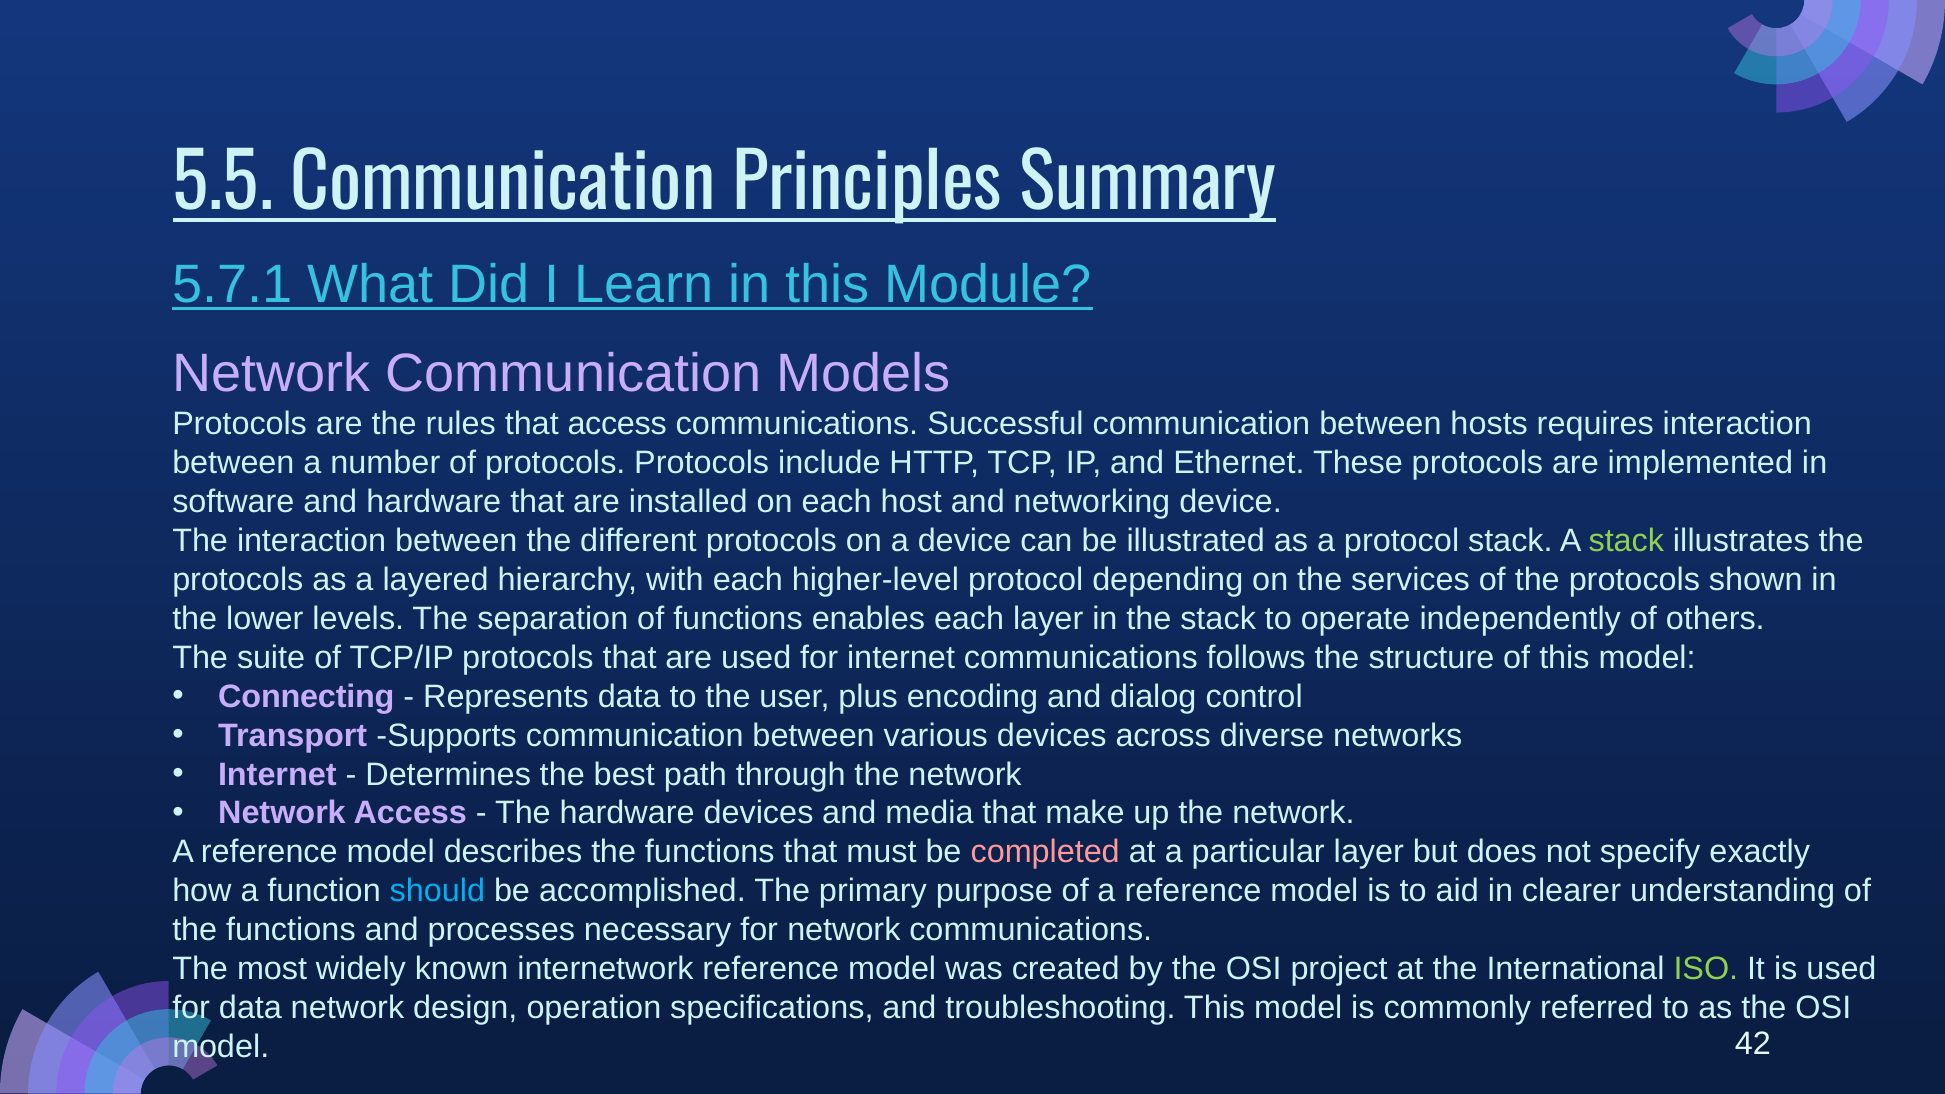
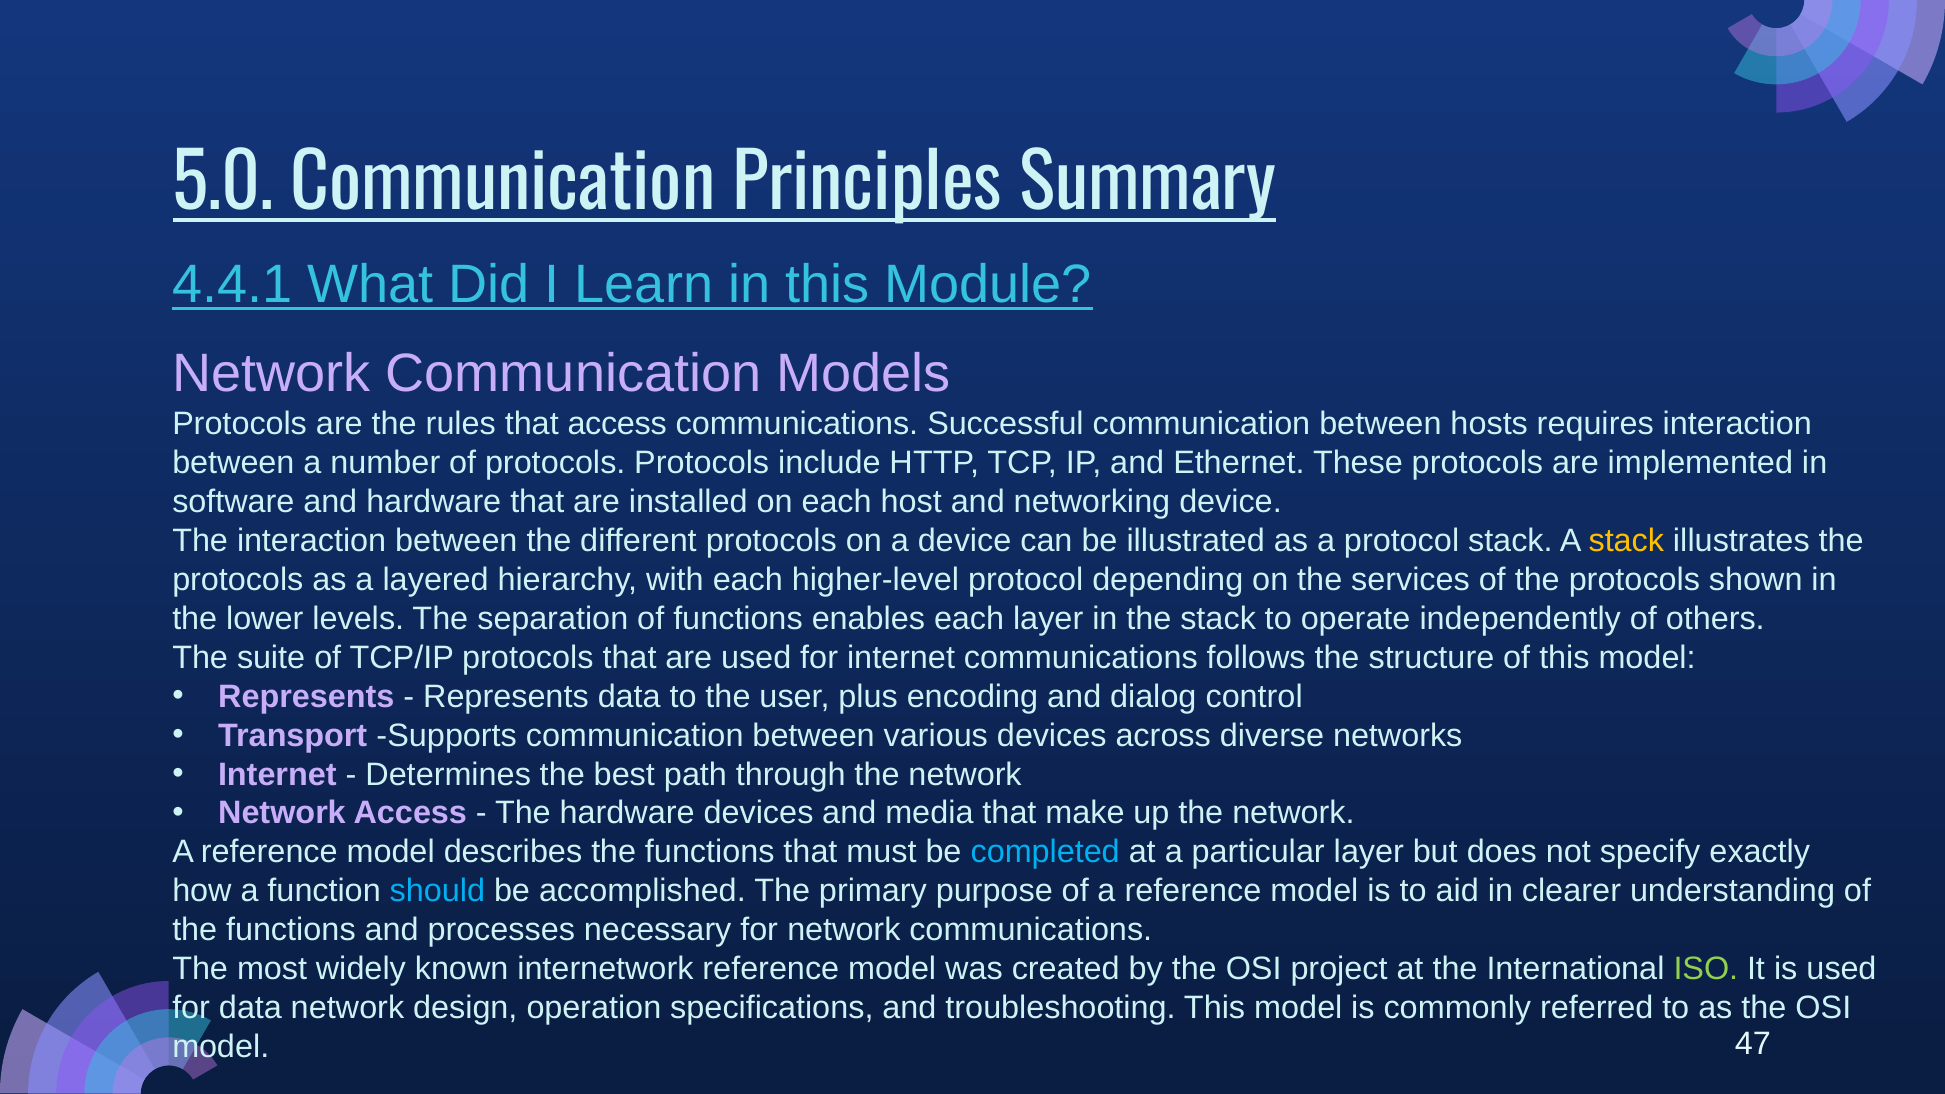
5.5: 5.5 -> 5.0 (223, 185)
5.7.1: 5.7.1 -> 4.4.1 (232, 285)
stack colour: light green -> yellow (1626, 541)
Connecting: Connecting -> Represents (306, 697)
completed colour: pink -> light blue (1045, 852)
42: 42 -> 47 (1753, 1044)
